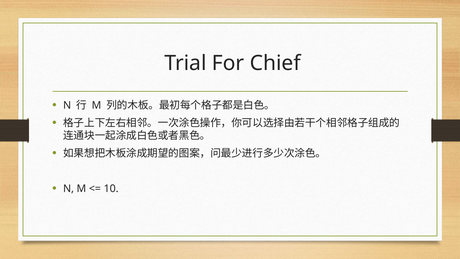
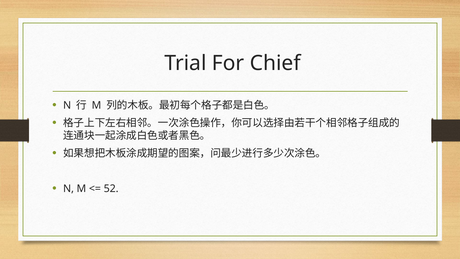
10: 10 -> 52 (111, 188)
